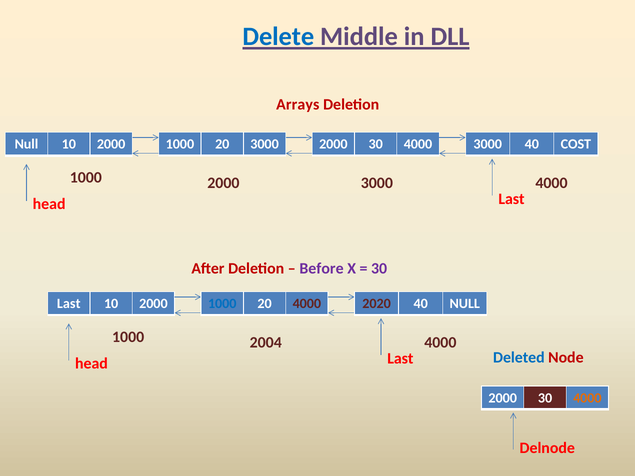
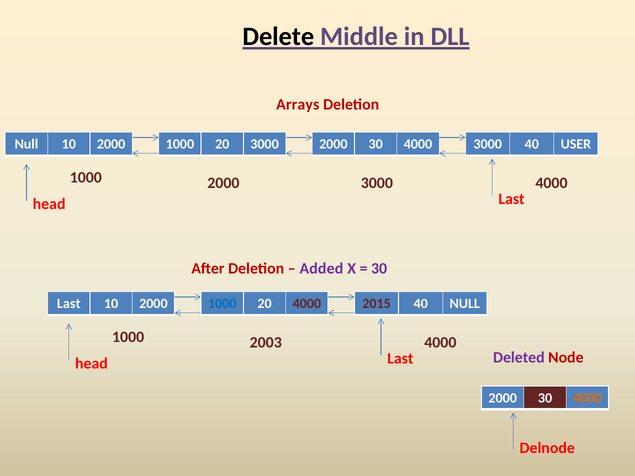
Delete colour: blue -> black (278, 37)
COST: COST -> USER (576, 144)
Before: Before -> Added (321, 269)
2020: 2020 -> 2015 (377, 304)
2004: 2004 -> 2003 (266, 343)
Deleted colour: blue -> purple (519, 358)
